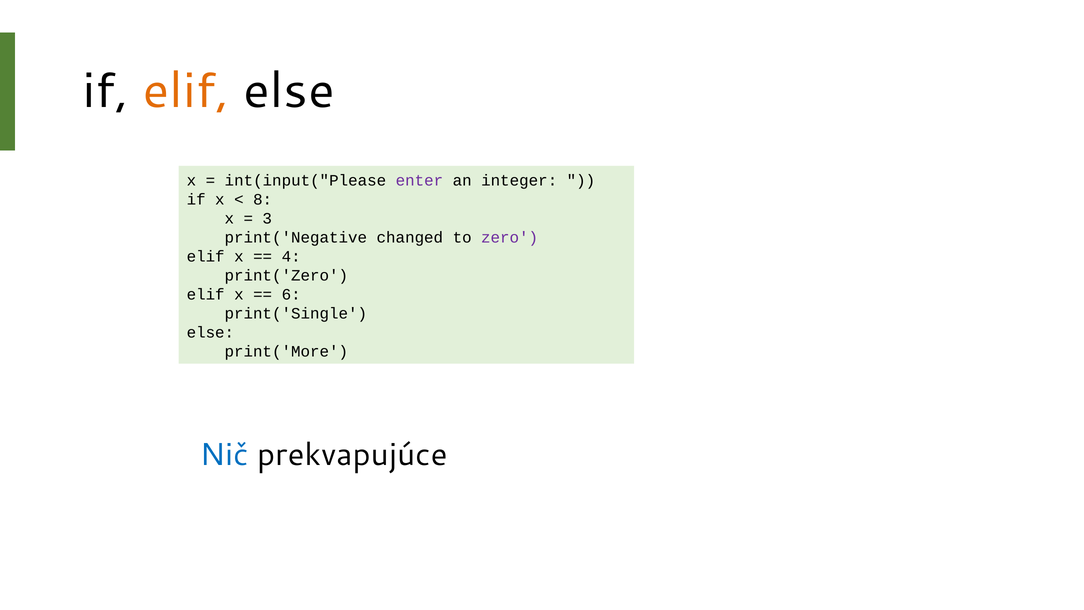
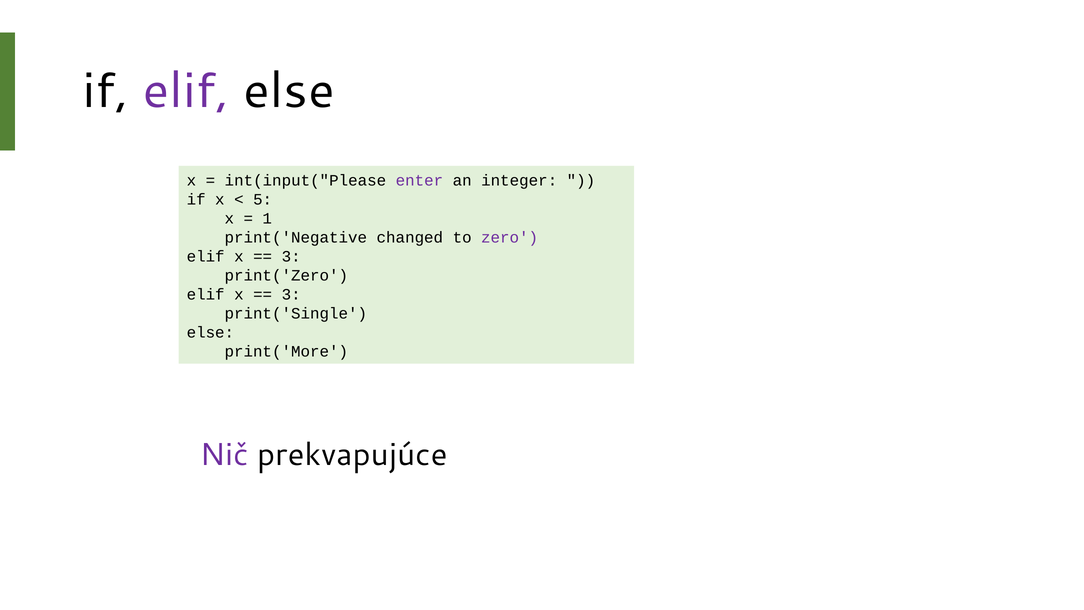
elif colour: orange -> purple (186, 91)
8: 8 -> 5 (263, 199)
3: 3 -> 1 (267, 218)
4: 4 -> 3 (291, 256)
6: 6 -> 3 (291, 294)
Nič colour: blue -> purple (224, 455)
